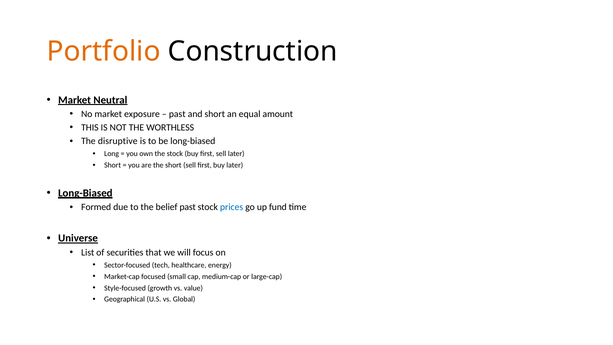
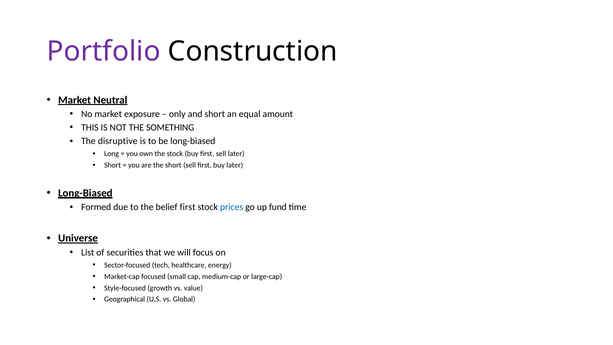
Portfolio colour: orange -> purple (104, 51)
past: past -> only (177, 114)
WORTHLESS: WORTHLESS -> SOMETHING (170, 128)
belief past: past -> first (188, 207)
